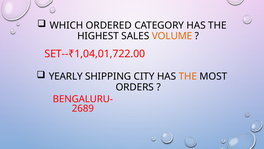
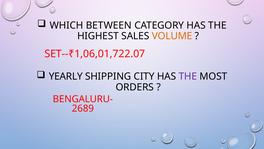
ORDERED: ORDERED -> BETWEEN (109, 25)
SET--₹1,04,01,722.00: SET--₹1,04,01,722.00 -> SET--₹1,06,01,722.07 (95, 54)
THE colour: orange -> purple (188, 76)
